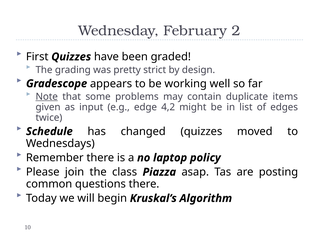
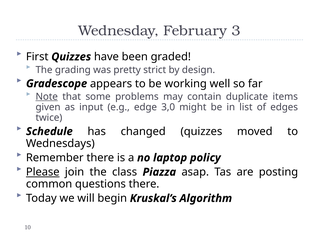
2: 2 -> 3 (236, 31)
4,2: 4,2 -> 3,0 (168, 107)
Please underline: none -> present (43, 172)
